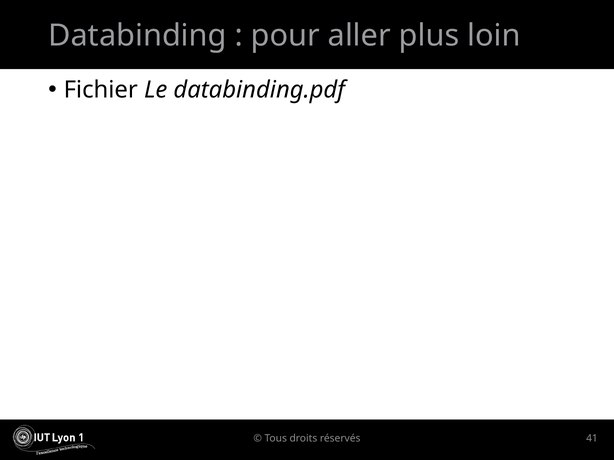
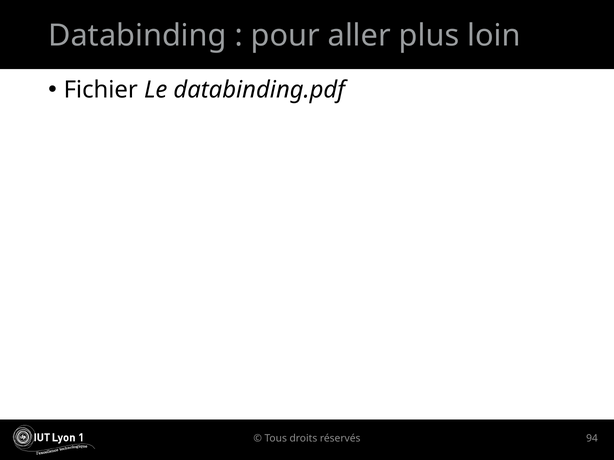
41: 41 -> 94 (592, 439)
